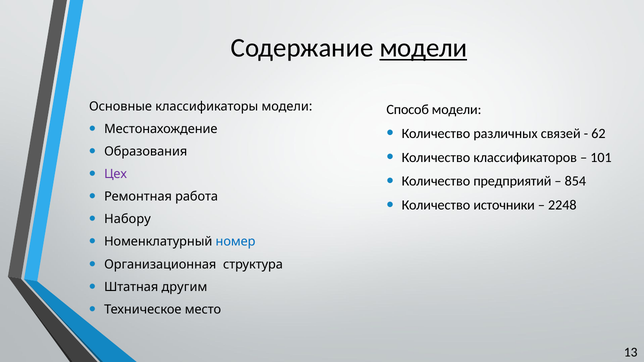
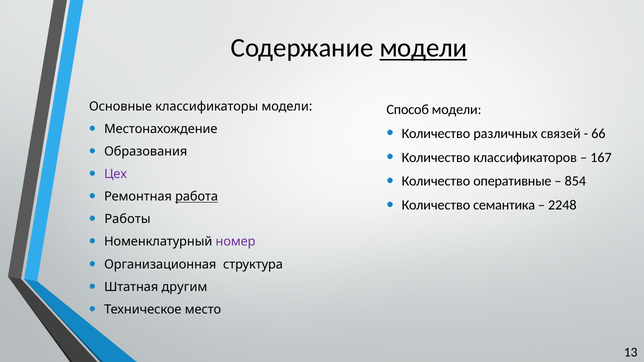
62: 62 -> 66 (598, 134)
101: 101 -> 167 (601, 158)
предприятий: предприятий -> оперативные (512, 181)
работа underline: none -> present (197, 197)
источники: источники -> семантика (504, 205)
Набору: Набору -> Работы (128, 219)
номер colour: blue -> purple (236, 242)
